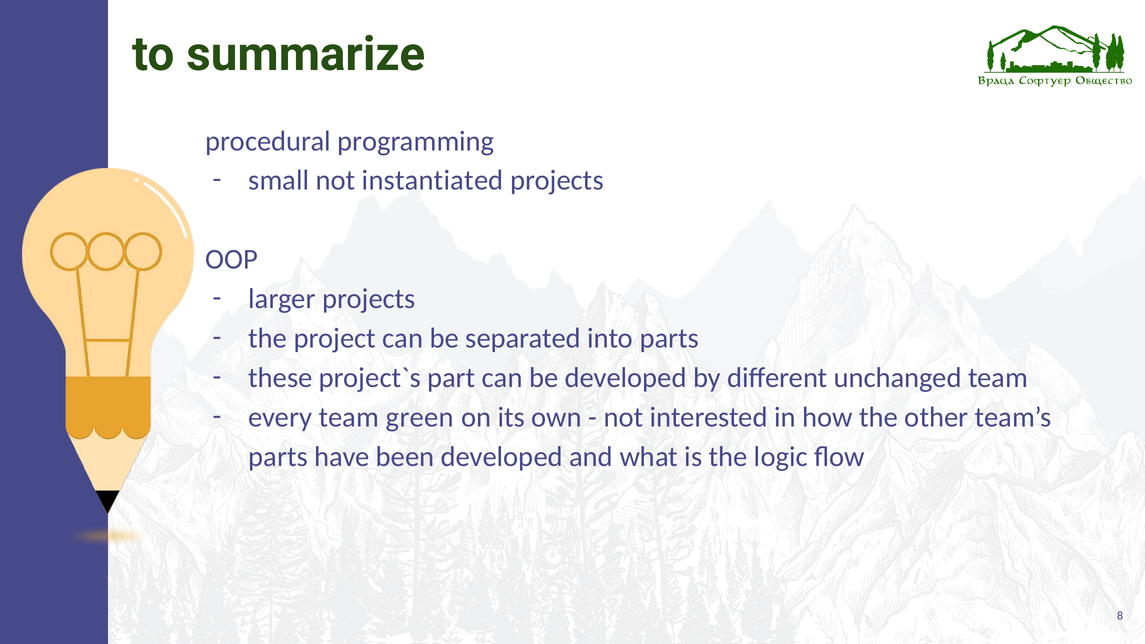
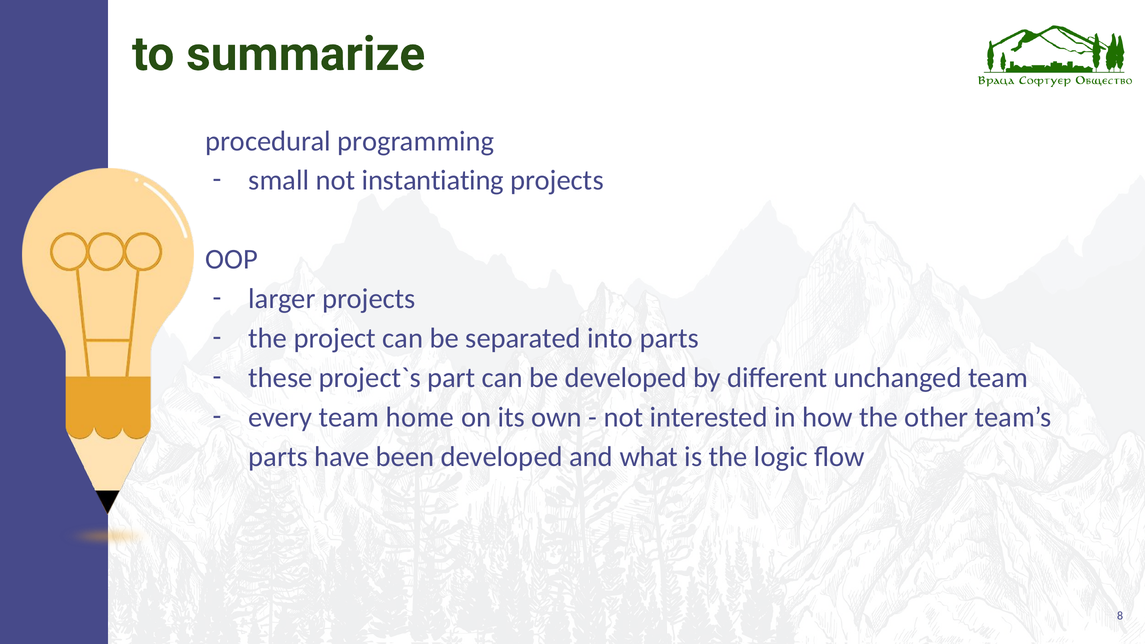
instantiated: instantiated -> instantiating (433, 181)
green: green -> home (420, 417)
